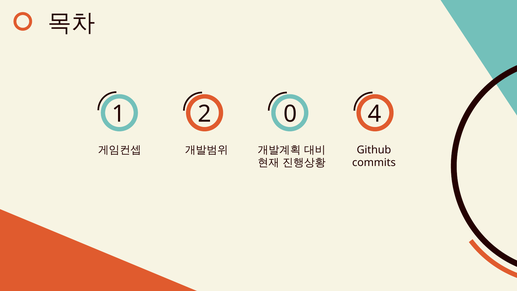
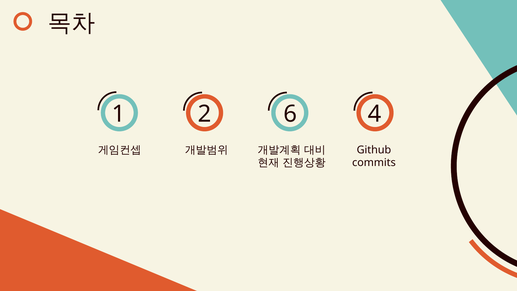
0: 0 -> 6 (290, 114)
